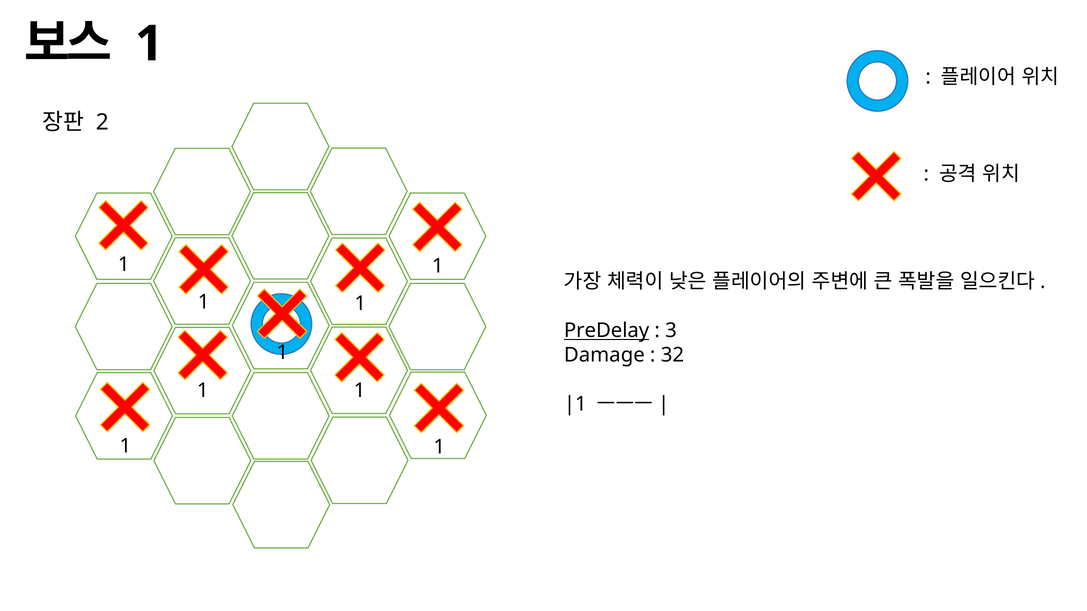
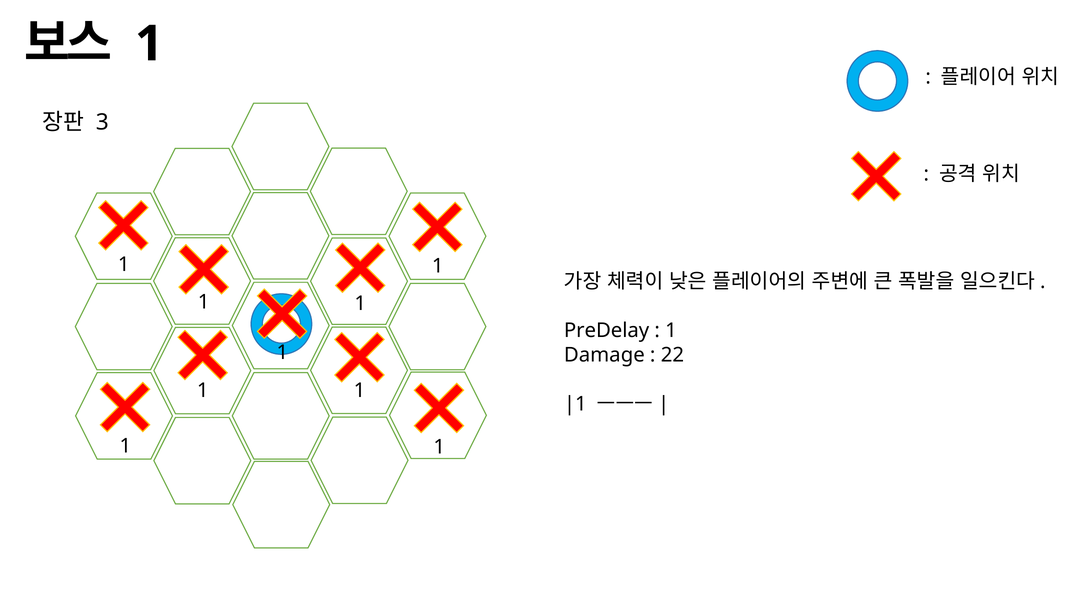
2: 2 -> 3 (102, 123)
PreDelay underline: present -> none (607, 331)
3: 3 -> 1 (671, 331)
32: 32 -> 22 (672, 355)
